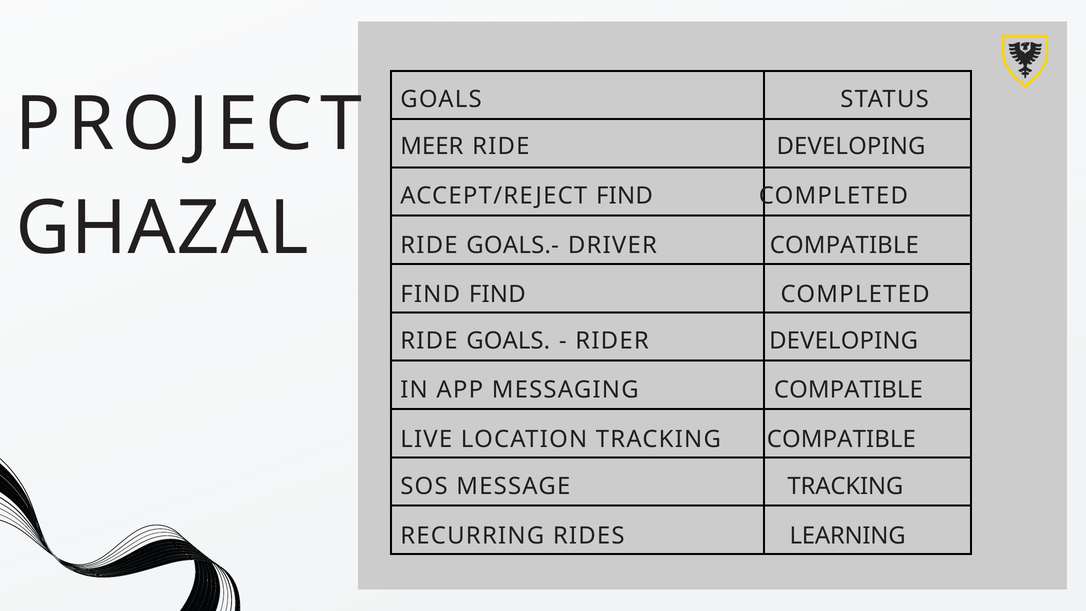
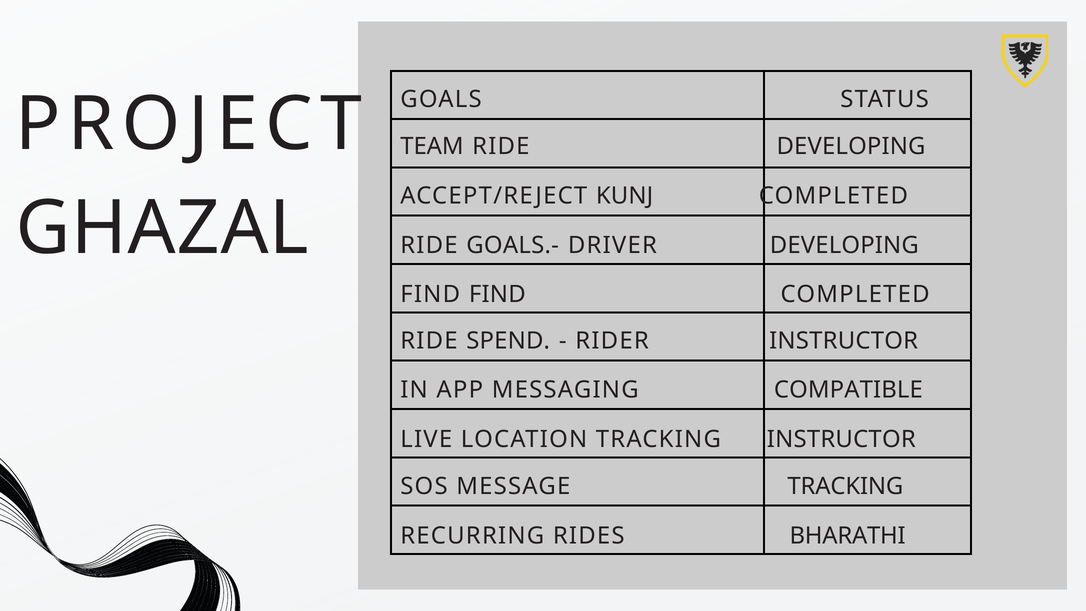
MEER: MEER -> TEAM (432, 146)
ACCEPT/REJECT FIND: FIND -> KUNJ (625, 196)
DRIVER COMPATIBLE: COMPATIBLE -> DEVELOPING (844, 245)
RIDE GOALS: GOALS -> SPEND (508, 341)
RIDER DEVELOPING: DEVELOPING -> INSTRUCTOR (844, 341)
TRACKING COMPATIBLE: COMPATIBLE -> INSTRUCTOR (841, 439)
LEARNING: LEARNING -> BHARATHI (848, 536)
